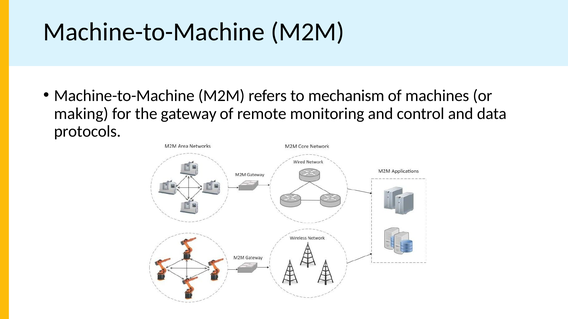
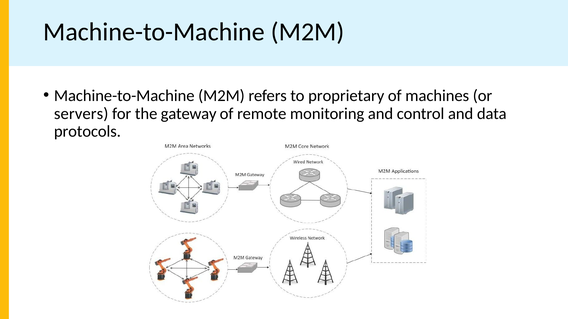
mechanism: mechanism -> proprietary (346, 96)
making: making -> servers (81, 114)
